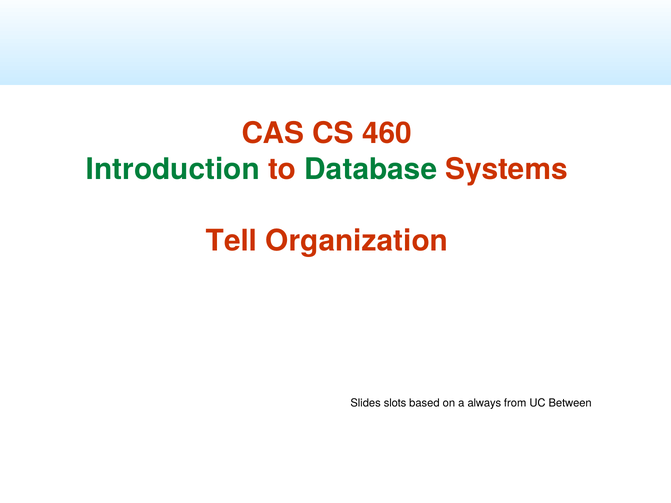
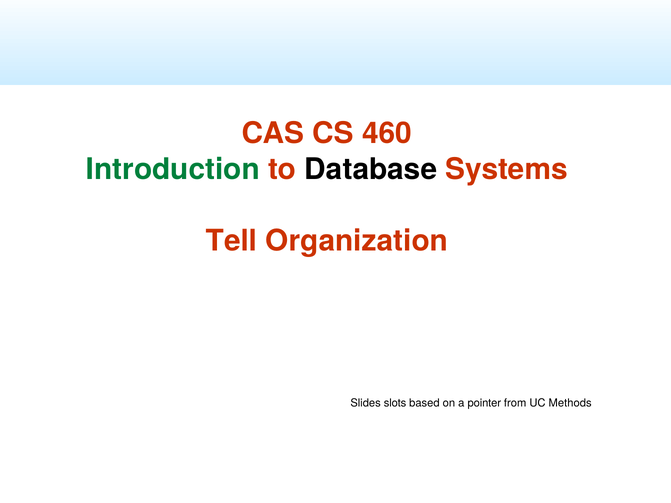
Database colour: green -> black (371, 169)
always: always -> pointer (484, 403)
Between: Between -> Methods (570, 403)
